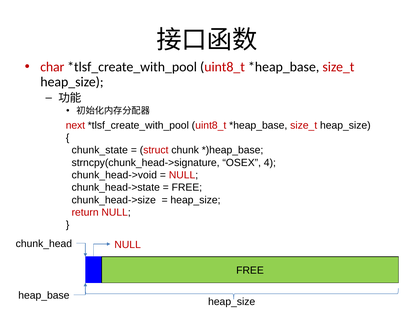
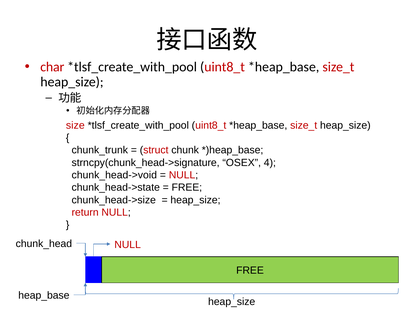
next: next -> size (75, 125)
chunk_state: chunk_state -> chunk_trunk (100, 150)
